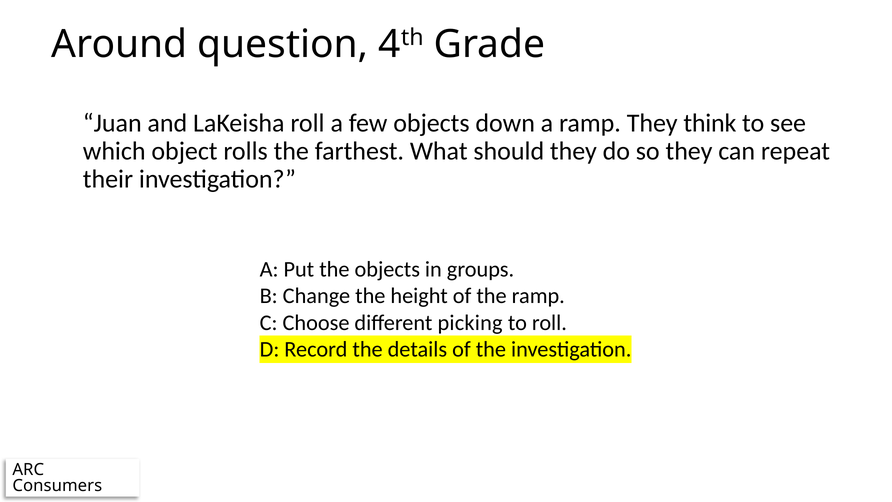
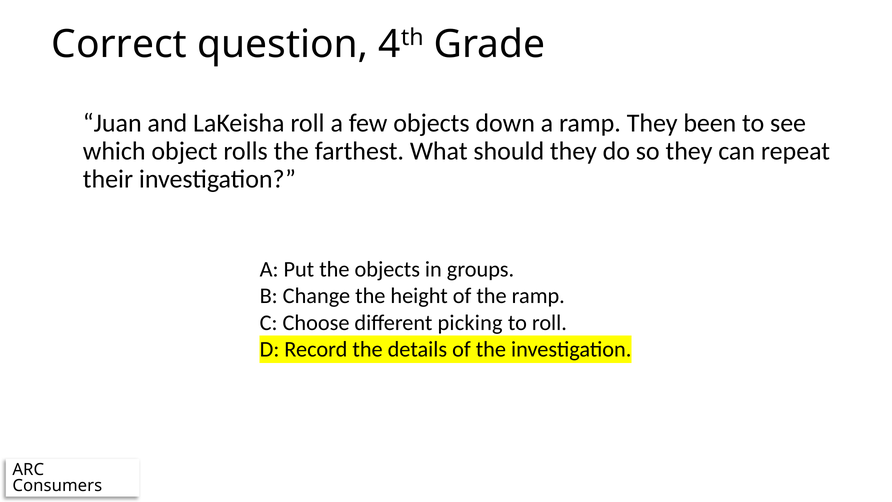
Around: Around -> Correct (119, 44)
think: think -> been (710, 123)
